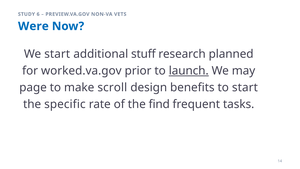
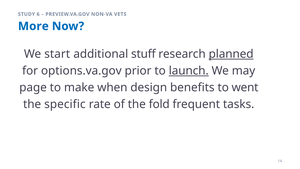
Were: Were -> More (33, 26)
planned underline: none -> present (231, 54)
worked.va.gov: worked.va.gov -> options.va.gov (81, 71)
scroll: scroll -> when (112, 87)
to start: start -> went (245, 87)
find: find -> fold (159, 104)
